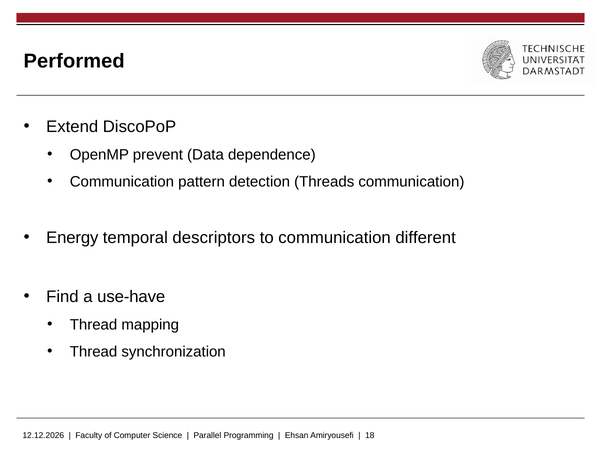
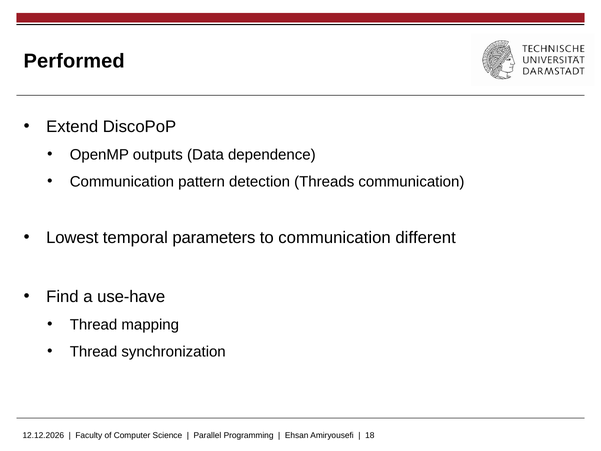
prevent: prevent -> outputs (158, 155)
Energy: Energy -> Lowest (72, 237)
descriptors: descriptors -> parameters (214, 237)
